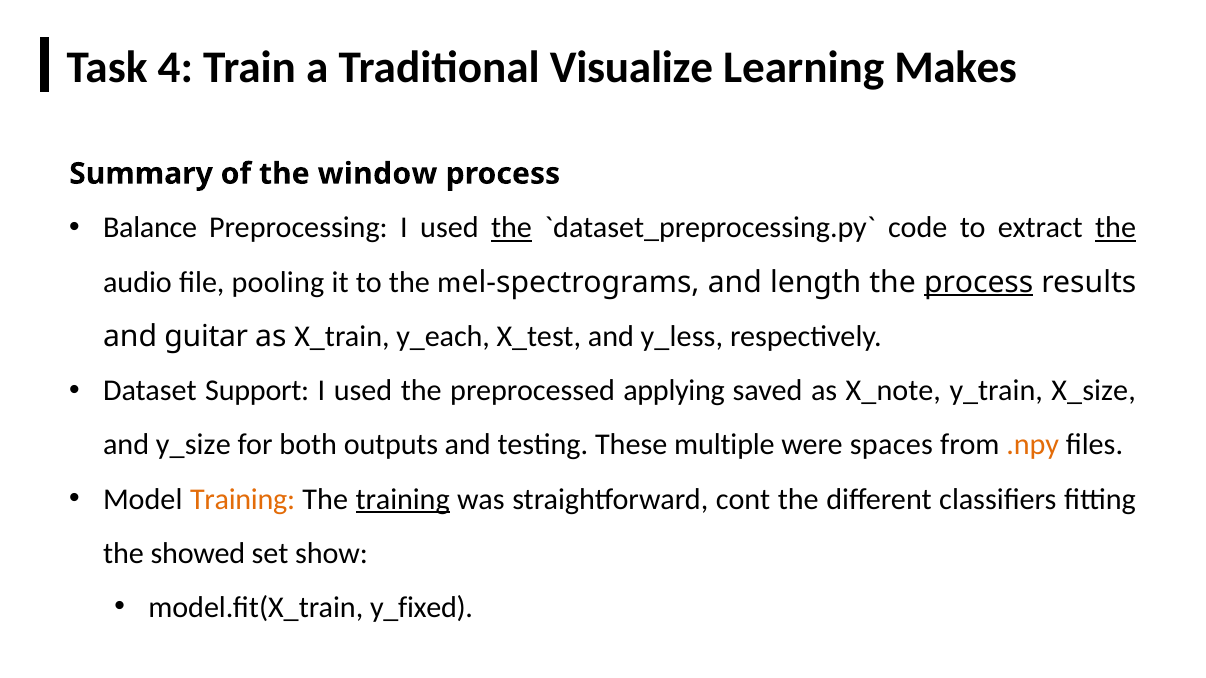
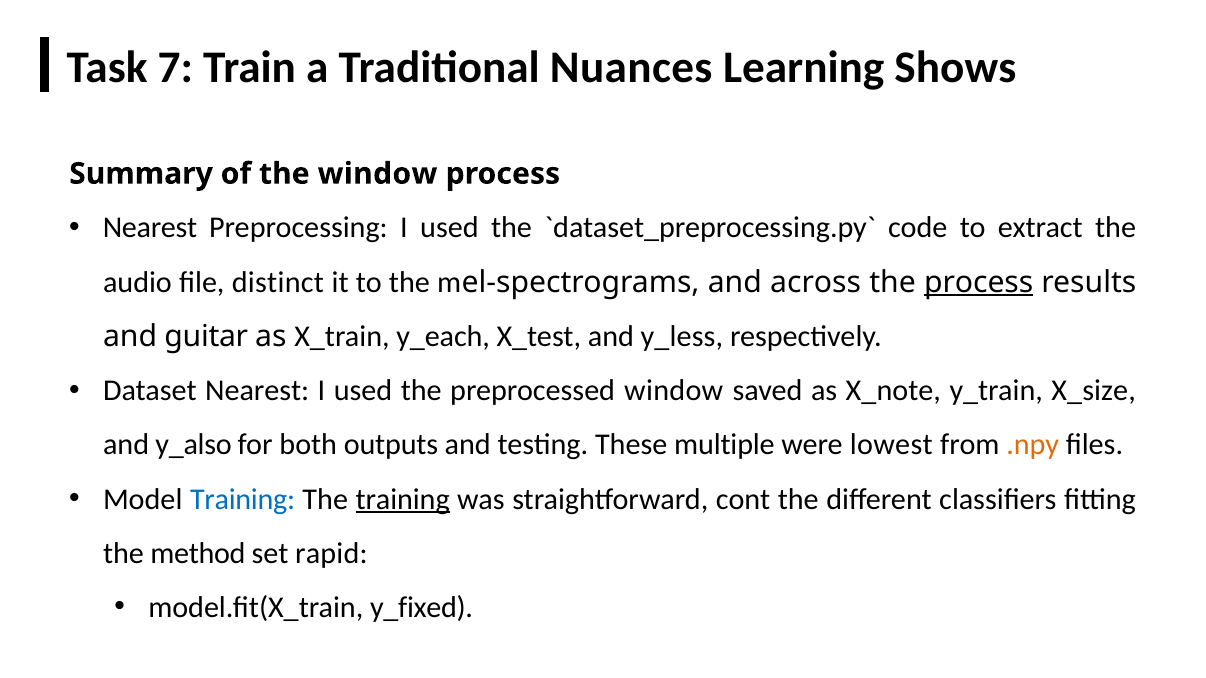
4: 4 -> 7 (175, 67)
Visualize: Visualize -> Nuances (631, 67)
Makes: Makes -> Shows (955, 67)
Balance: Balance -> Nearest (150, 228)
the underline: present -> none (512, 228)
the underline: present -> none (1116, 228)
pooling: pooling -> distinct (278, 282)
length: length -> across (816, 282)
Dataset Support: Support -> Nearest (257, 391)
preprocessed applying: applying -> window (674, 391)
y_size: y_size -> y_also (194, 445)
spaces: spaces -> lowest (891, 445)
Training colour: orange -> blue (243, 499)
showed: showed -> method (198, 554)
show: show -> rapid (331, 554)
